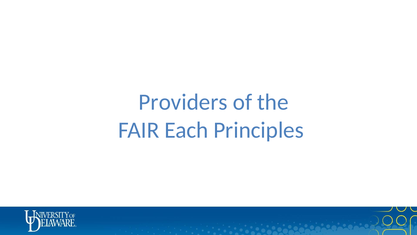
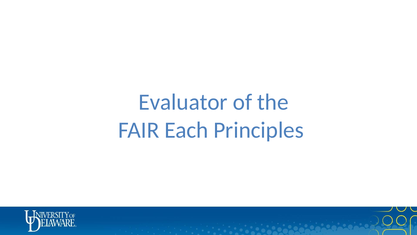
Providers: Providers -> Evaluator (183, 102)
